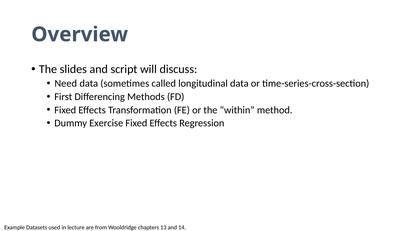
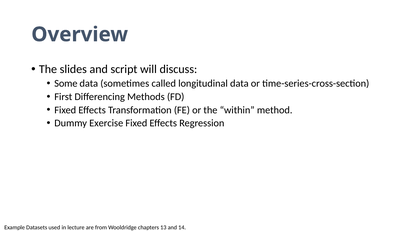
Need: Need -> Some (66, 84)
